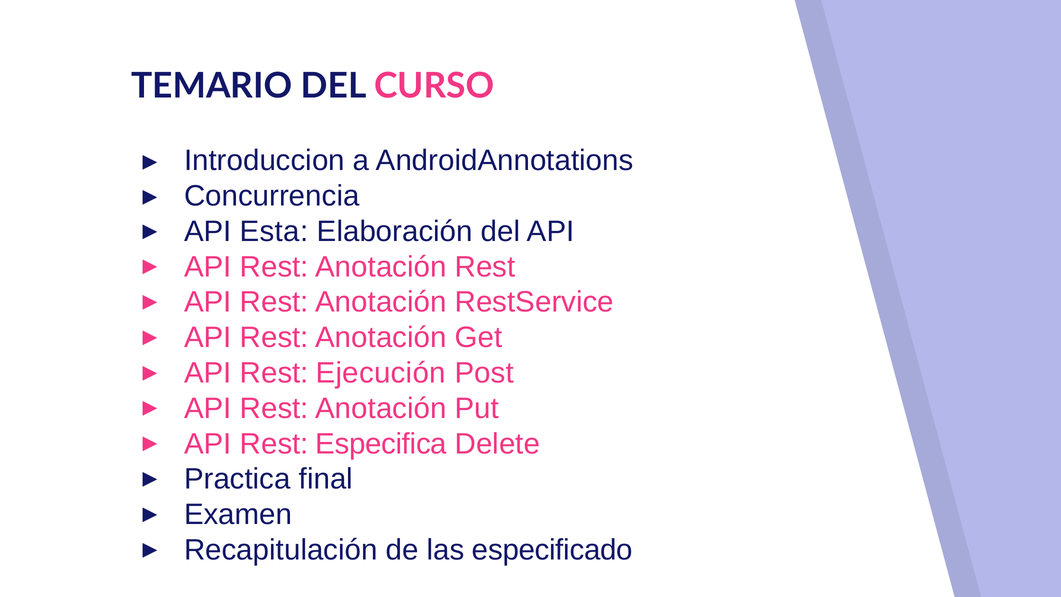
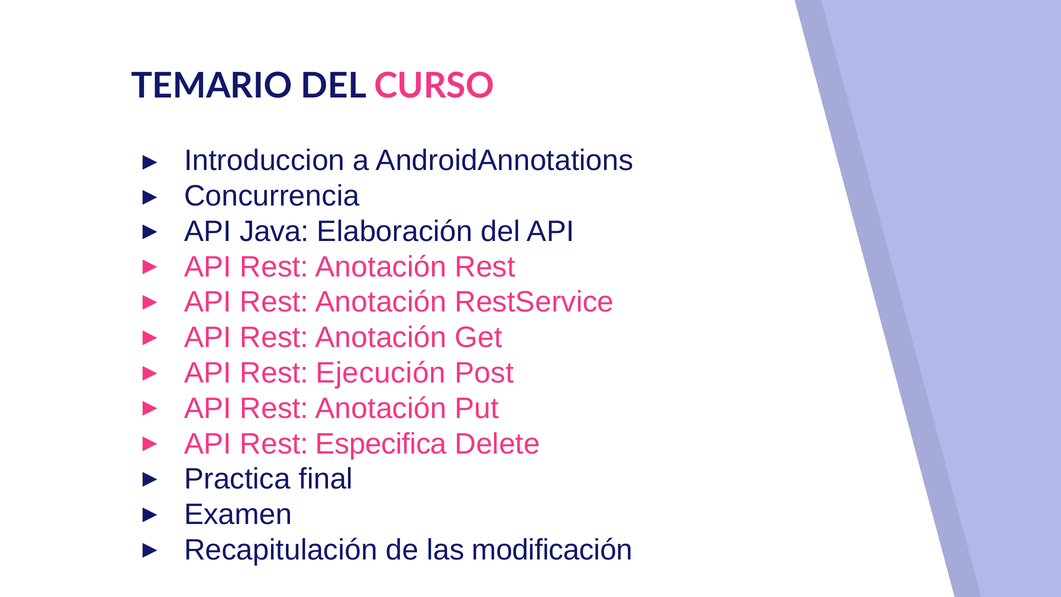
Esta: Esta -> Java (274, 231)
especificado: especificado -> modificación (552, 550)
